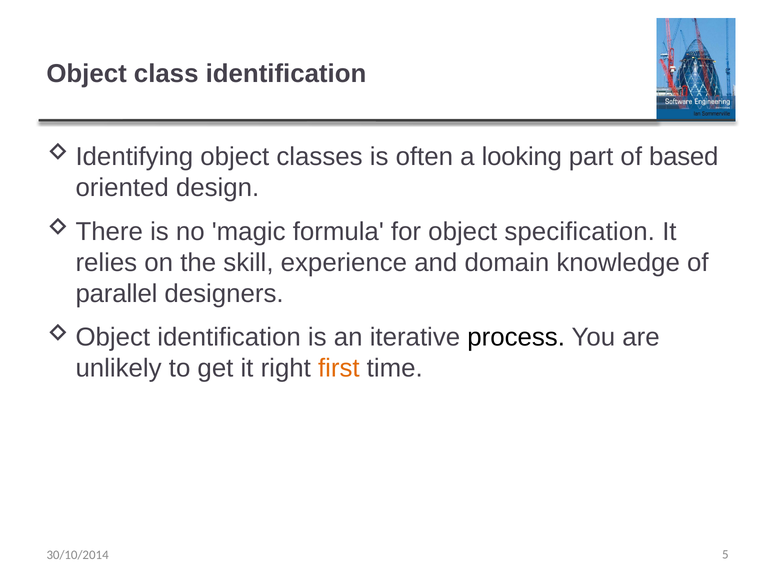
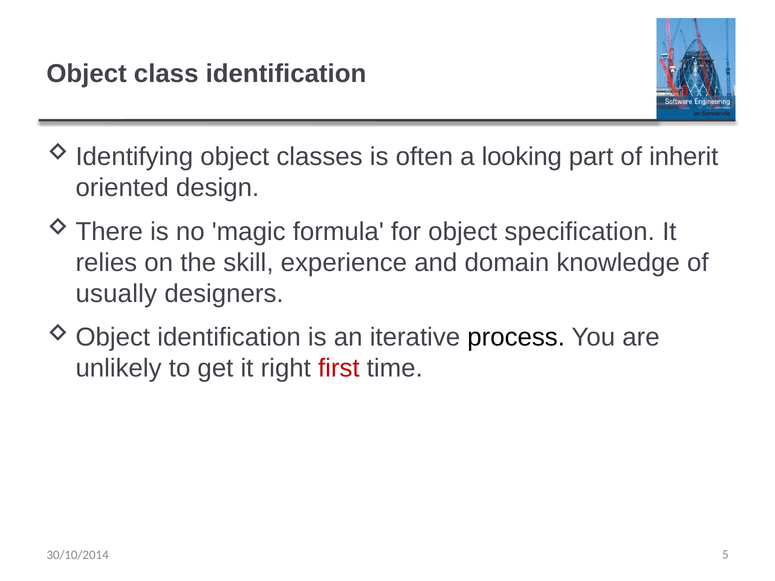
based: based -> inherit (684, 157)
parallel: parallel -> usually (116, 294)
first colour: orange -> red (339, 369)
